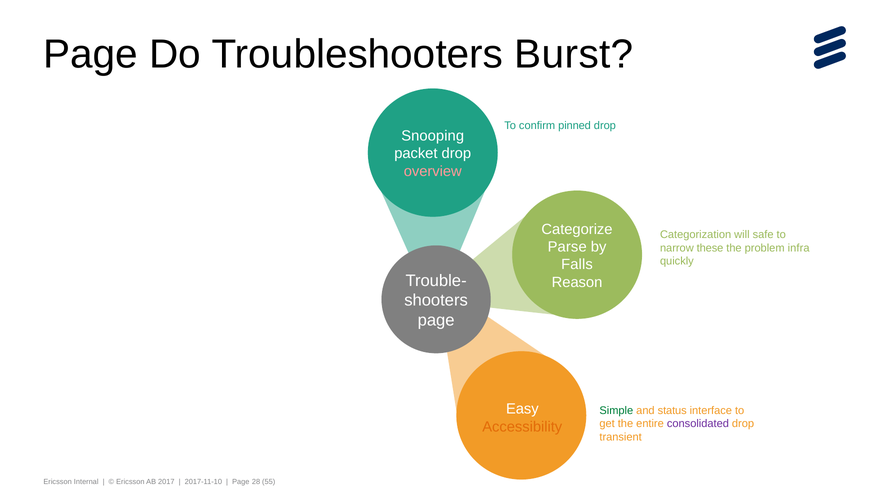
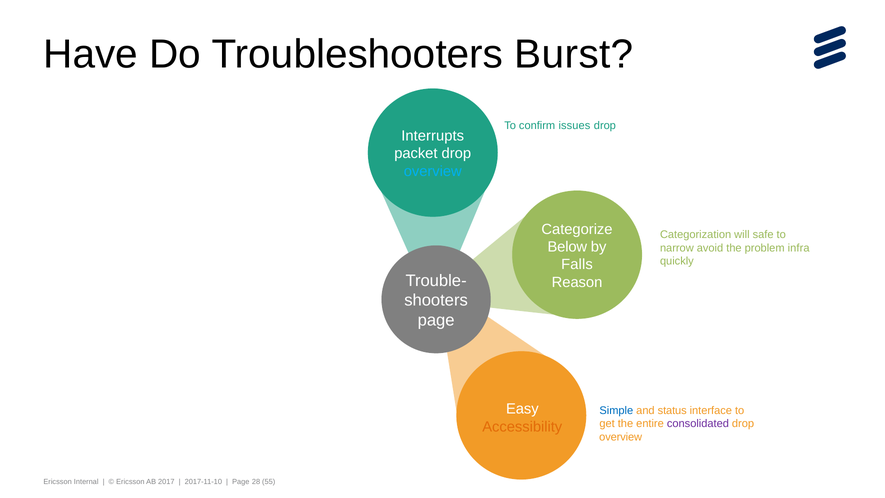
Page: Page -> Have (91, 54)
pinned: pinned -> issues (574, 126)
Snooping: Snooping -> Interrupts (433, 136)
overview colour: pink -> light blue (433, 171)
Parse: Parse -> Below (567, 247)
these: these -> avoid (710, 248)
Simple colour: green -> blue (616, 410)
transient: transient -> overview (621, 437)
